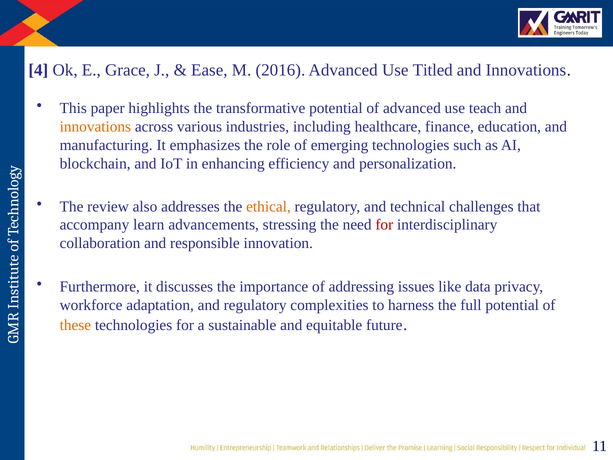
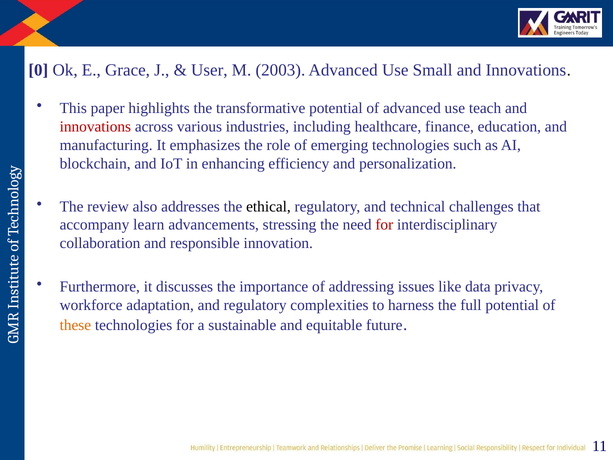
4: 4 -> 0 (38, 70)
Ease: Ease -> User (209, 70)
2016: 2016 -> 2003 (280, 70)
Titled: Titled -> Small (433, 70)
innovations colour: orange -> red (95, 127)
ethical colour: orange -> black (269, 206)
